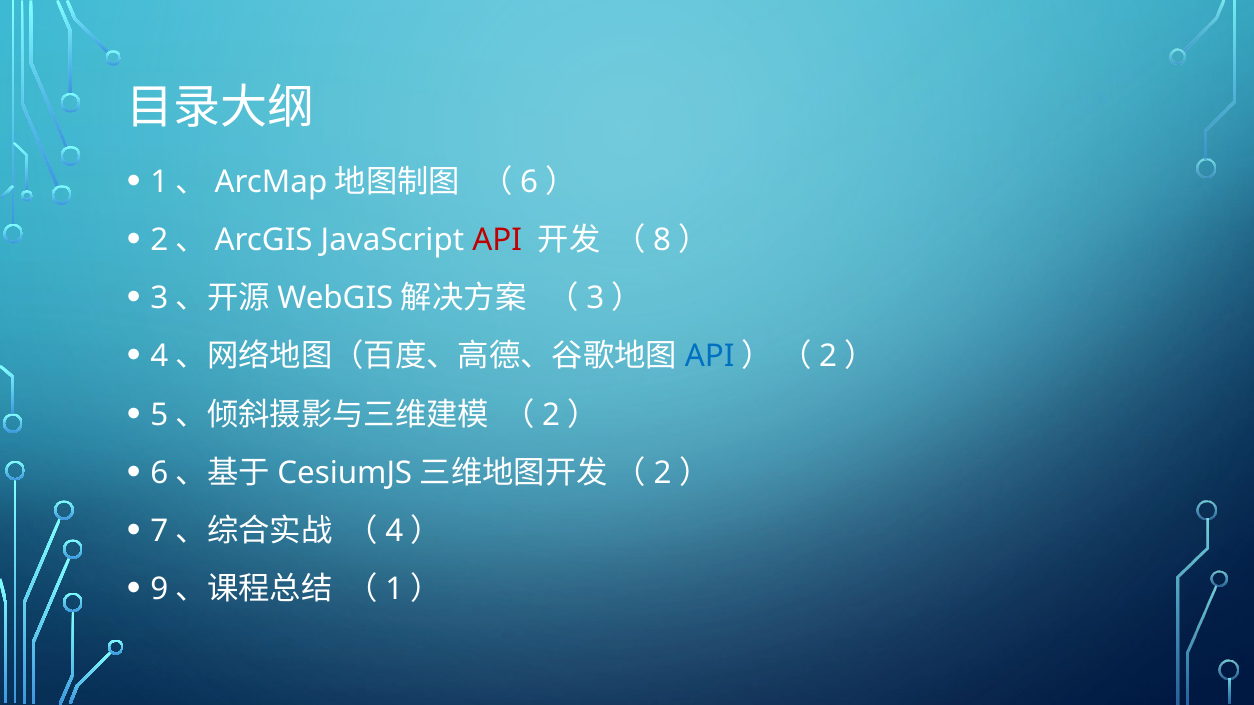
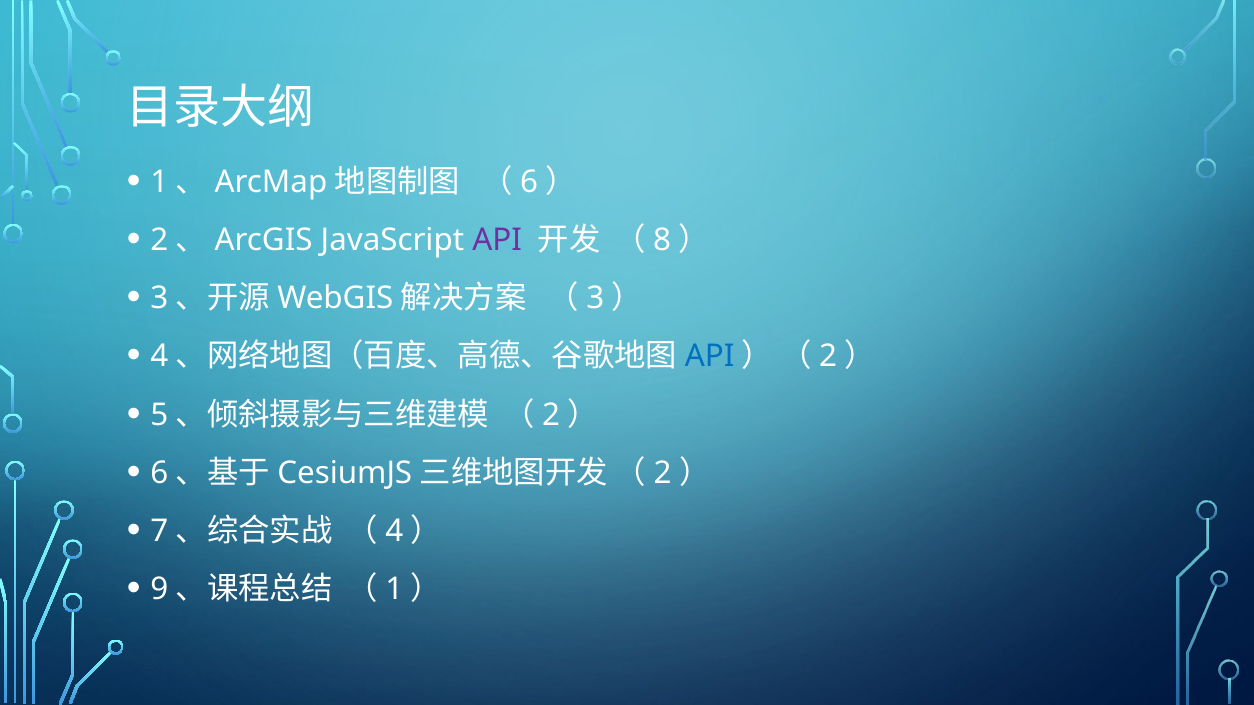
API colour: red -> purple (497, 240)
